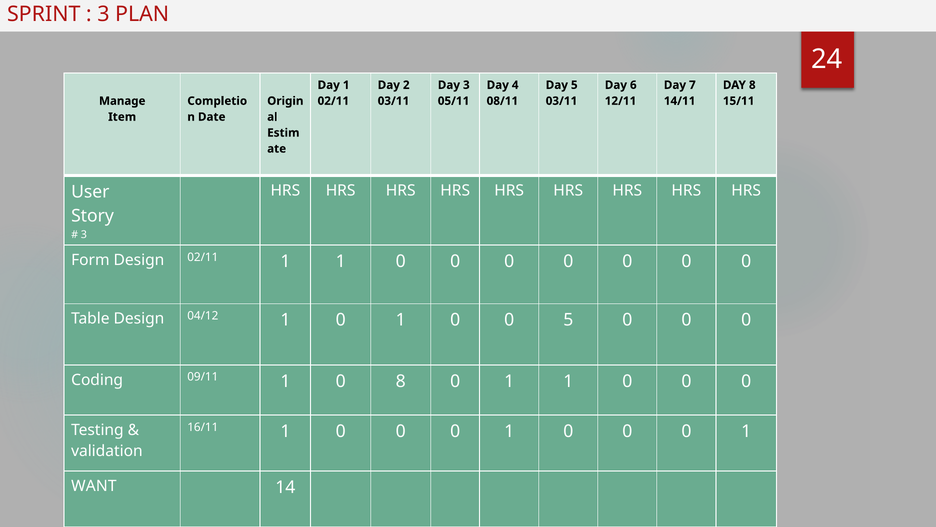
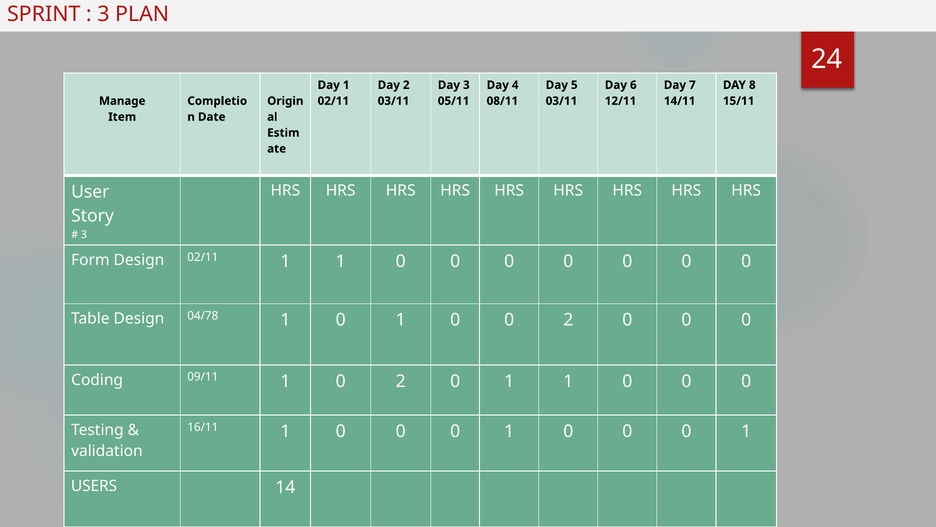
04/12: 04/12 -> 04/78 (203, 316)
0 0 5: 5 -> 2 (568, 320)
1 0 8: 8 -> 2 (401, 381)
WANT: WANT -> USERS (94, 485)
